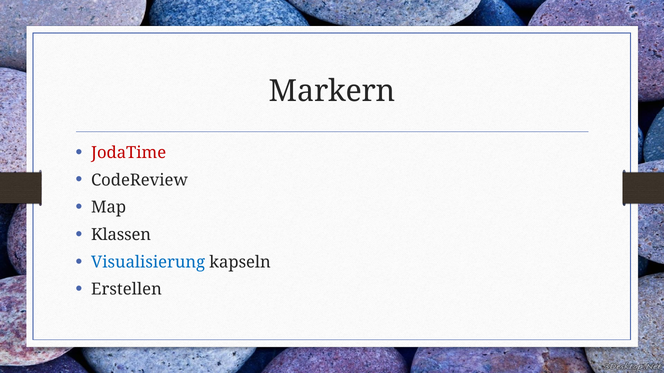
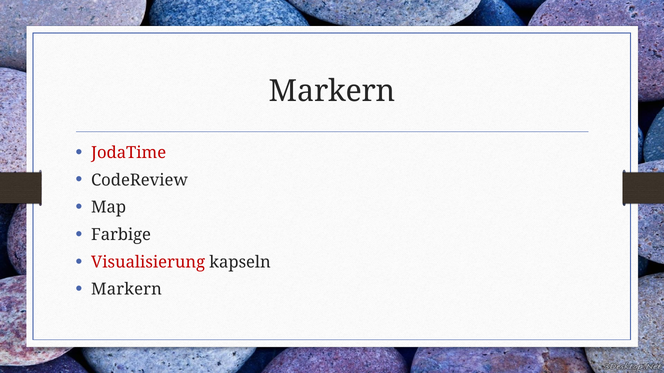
Klassen: Klassen -> Farbige (121, 235)
Visualisierung colour: blue -> red (148, 262)
Erstellen: Erstellen -> Markern (126, 290)
